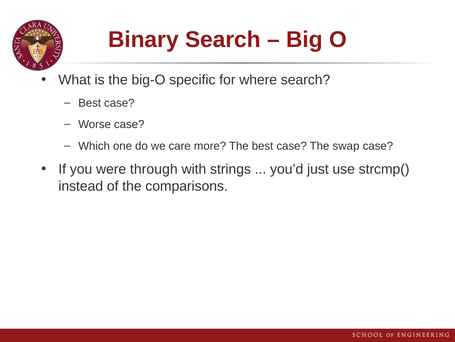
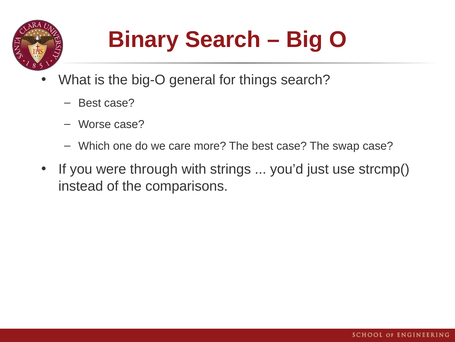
specific: specific -> general (192, 80)
where: where -> things (258, 80)
